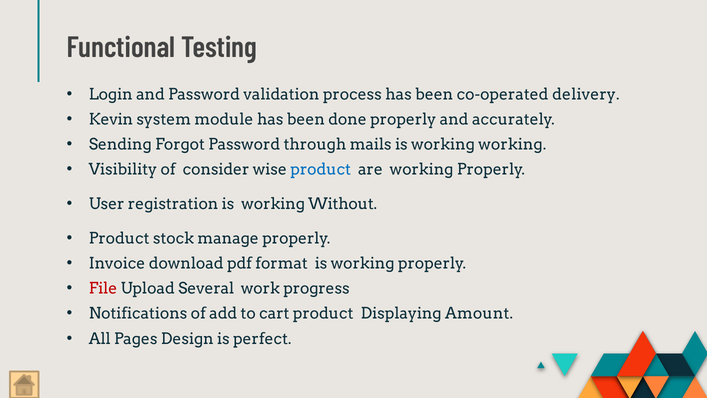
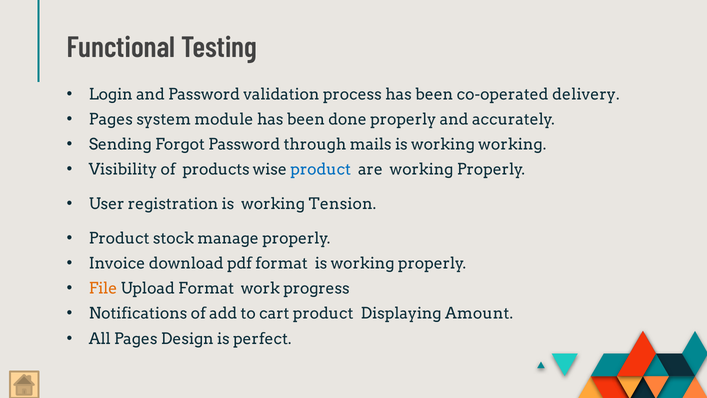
Kevin: Kevin -> Pages (111, 119)
consider: consider -> products (216, 169)
Without: Without -> Tension (342, 204)
File colour: red -> orange (103, 288)
Upload Several: Several -> Format (206, 288)
